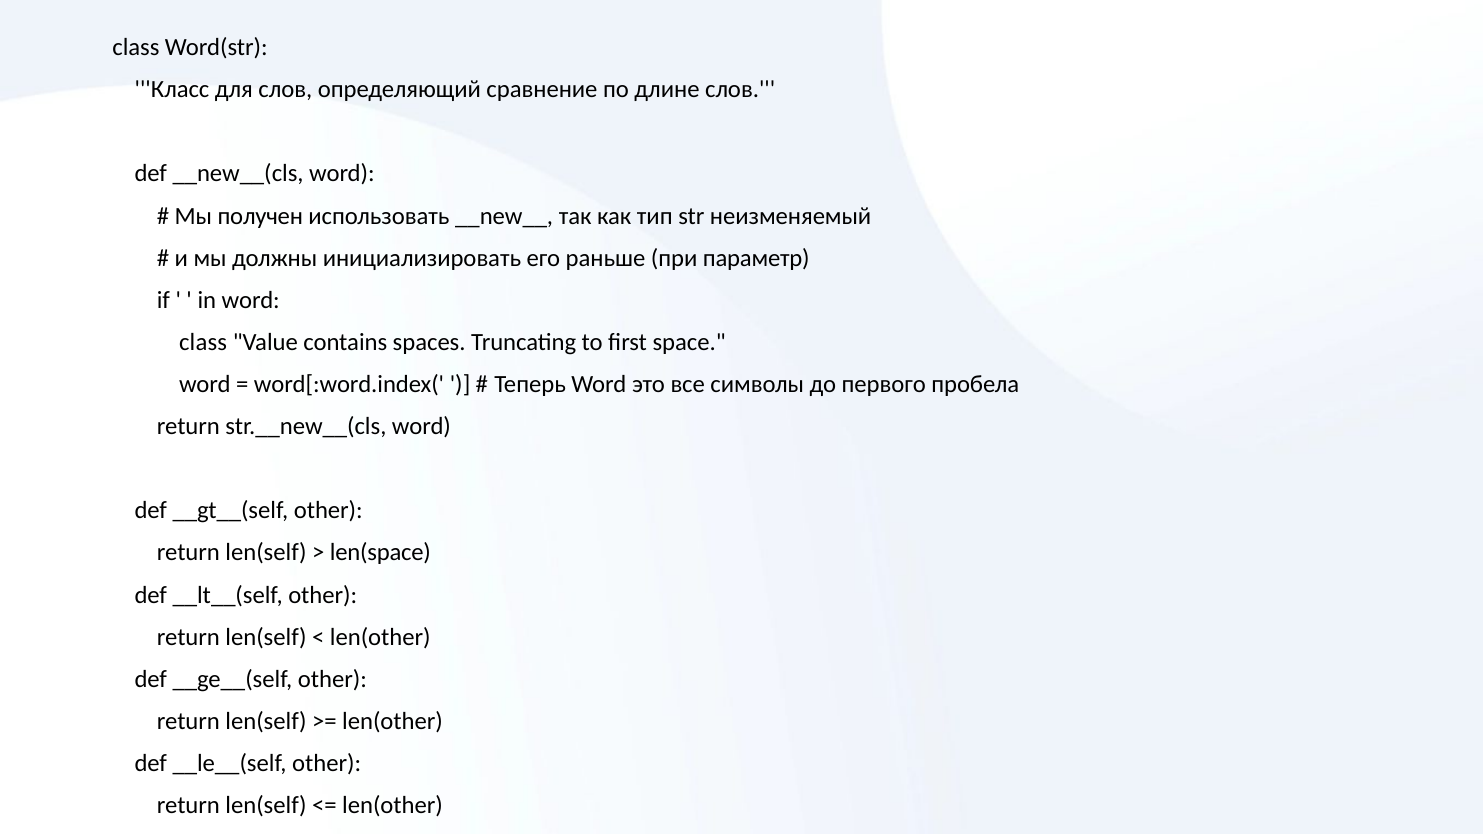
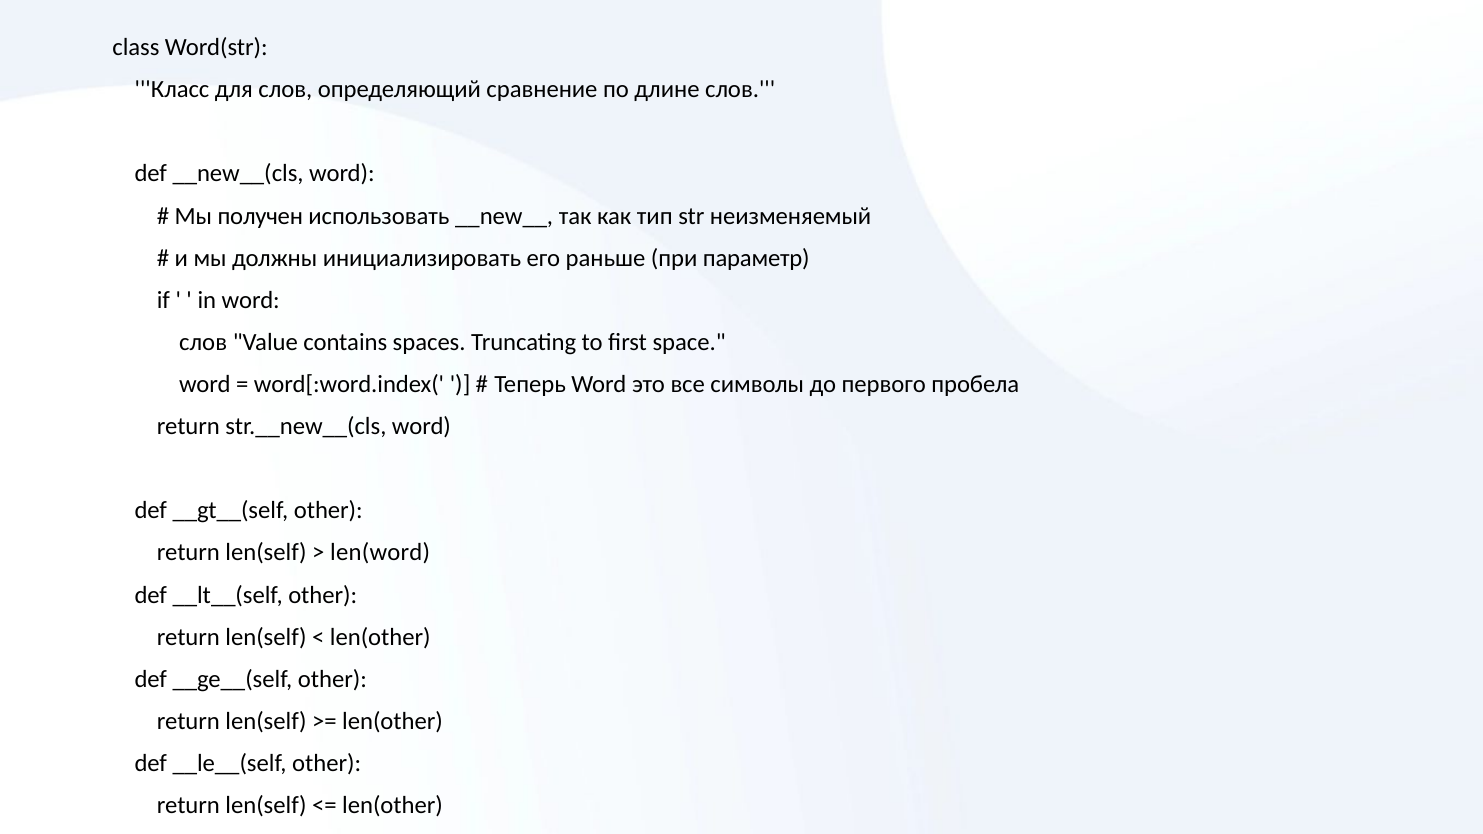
class: class -> слов (203, 342)
len(space: len(space -> len(word (380, 553)
